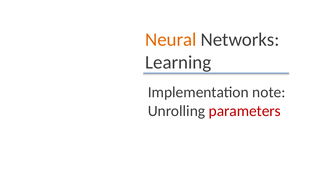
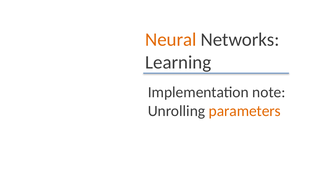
parameters colour: red -> orange (245, 110)
